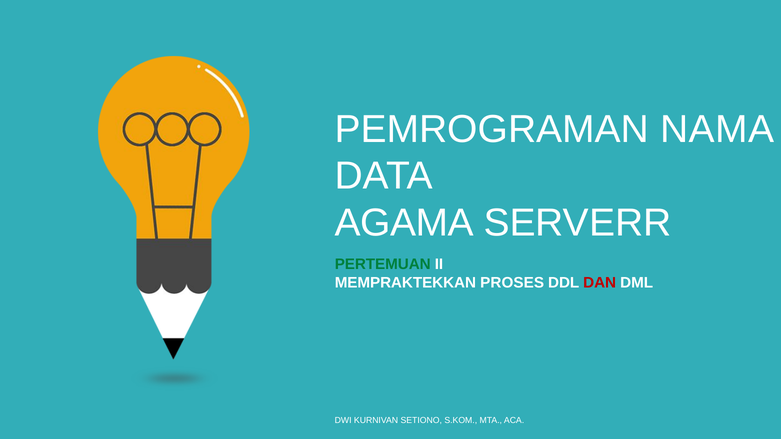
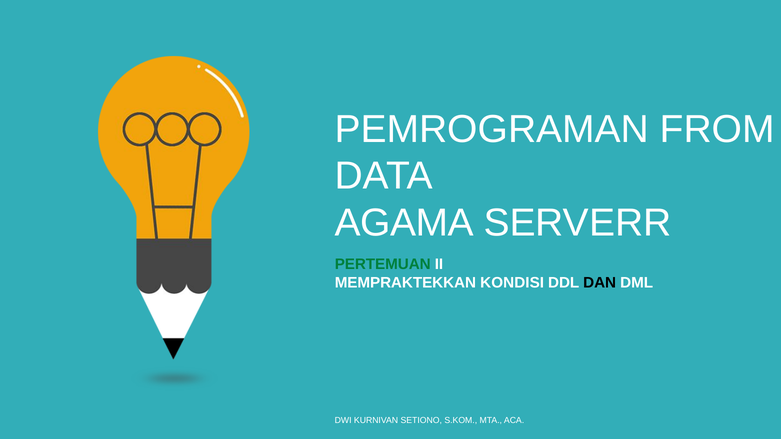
NAMA: NAMA -> FROM (717, 129)
PROSES: PROSES -> KONDISI (512, 283)
DAN colour: red -> black (600, 283)
